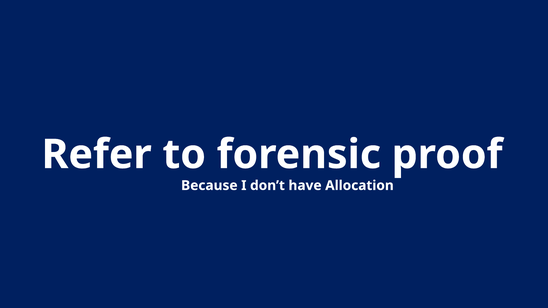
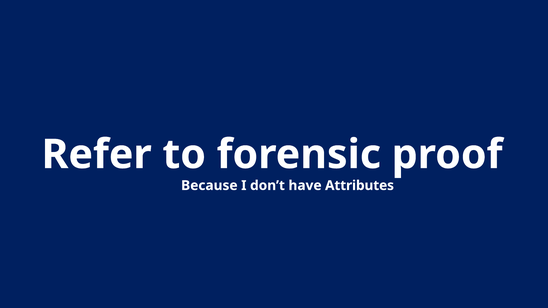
Allocation: Allocation -> Attributes (360, 186)
